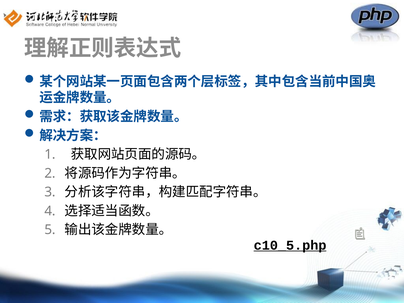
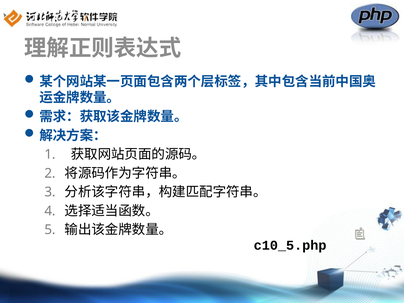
c10_5.php underline: present -> none (290, 245)
